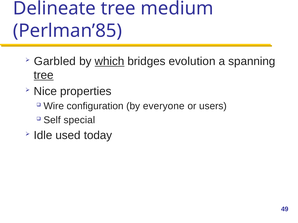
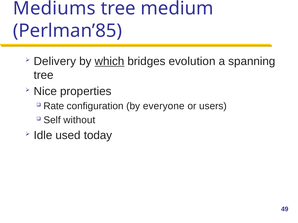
Delineate: Delineate -> Mediums (54, 8)
Garbled: Garbled -> Delivery (55, 61)
tree underline: present -> none (44, 75)
Wire: Wire -> Rate (54, 106)
special: special -> without (79, 120)
